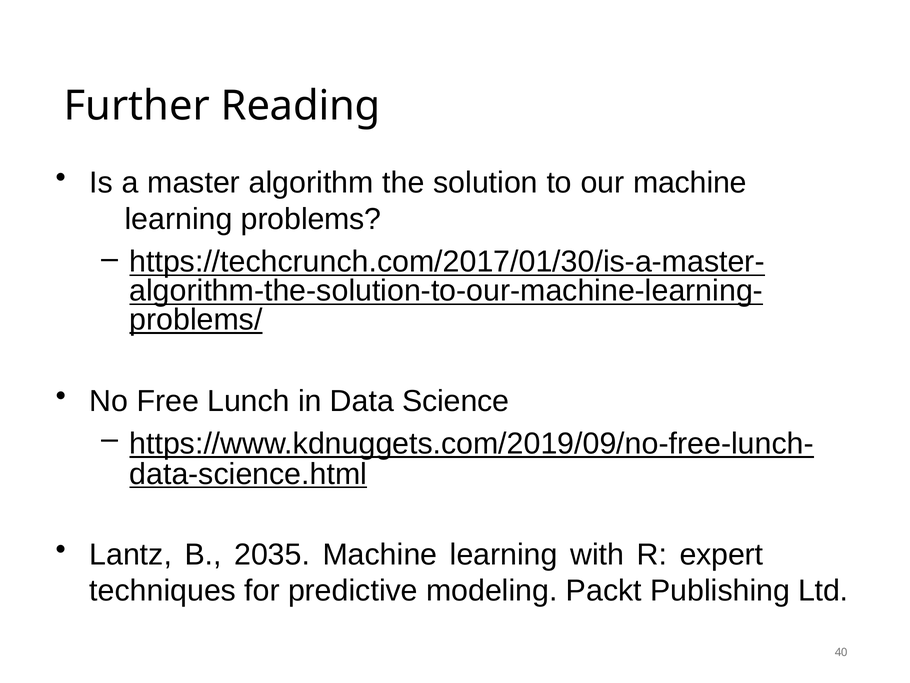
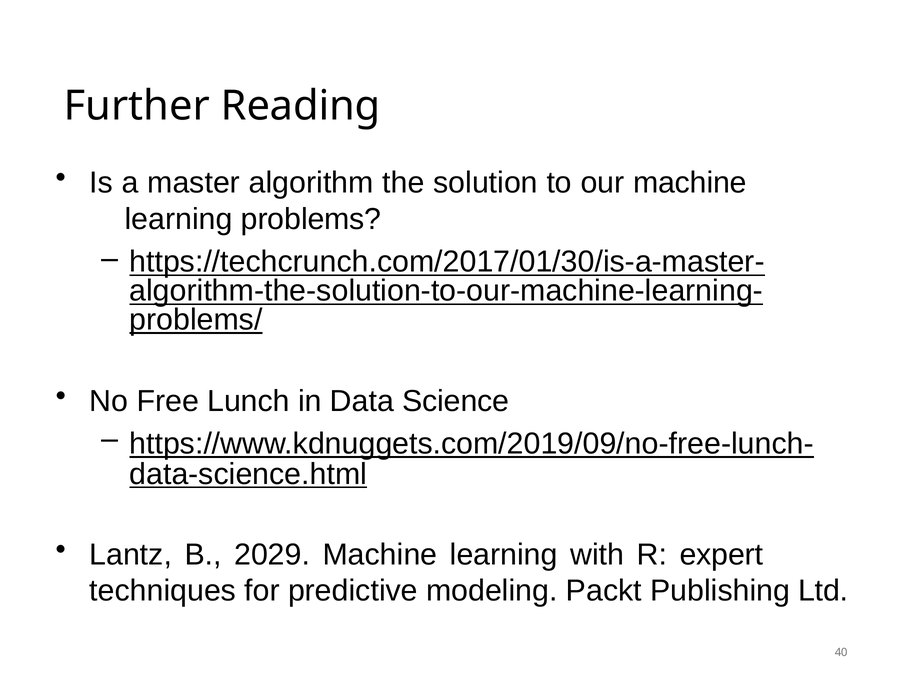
2035: 2035 -> 2029 (272, 554)
